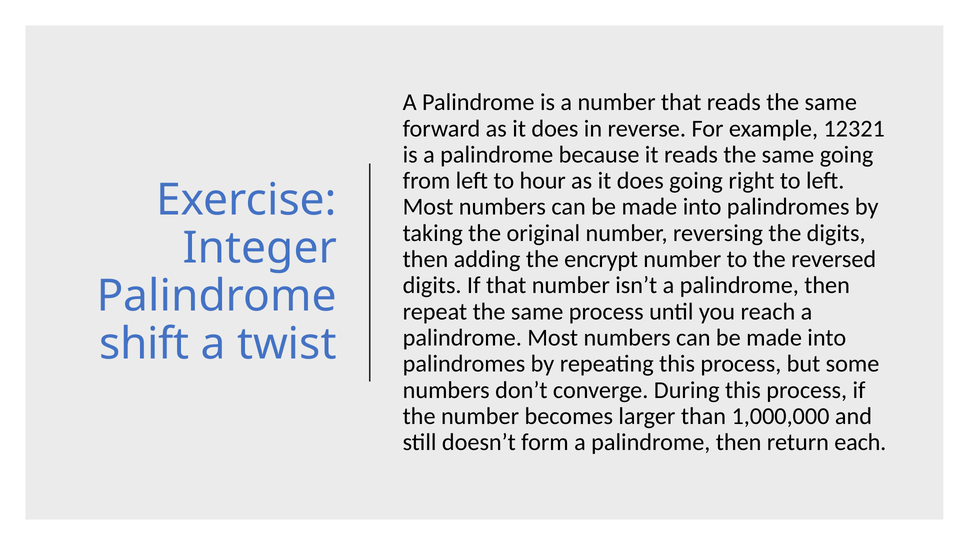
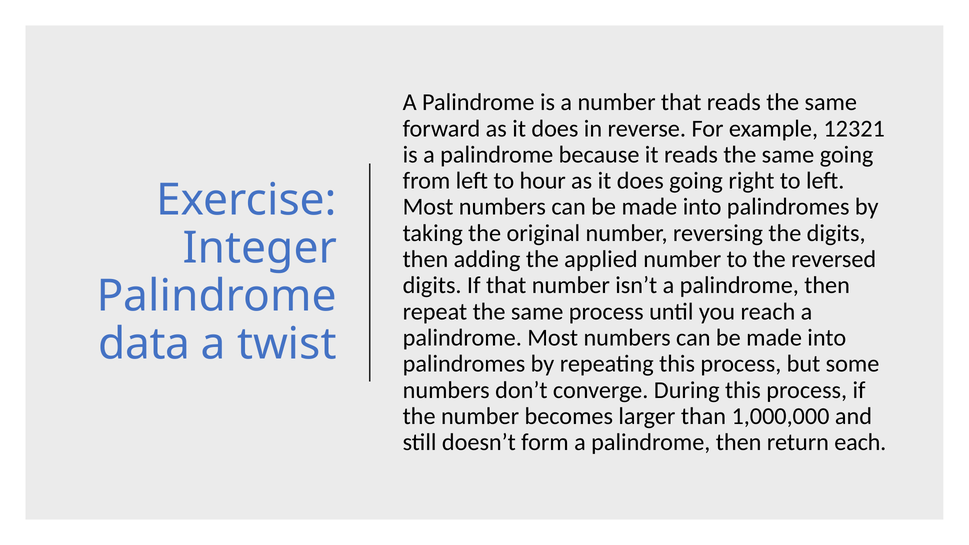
encrypt: encrypt -> applied (601, 259)
shift: shift -> data (144, 344)
